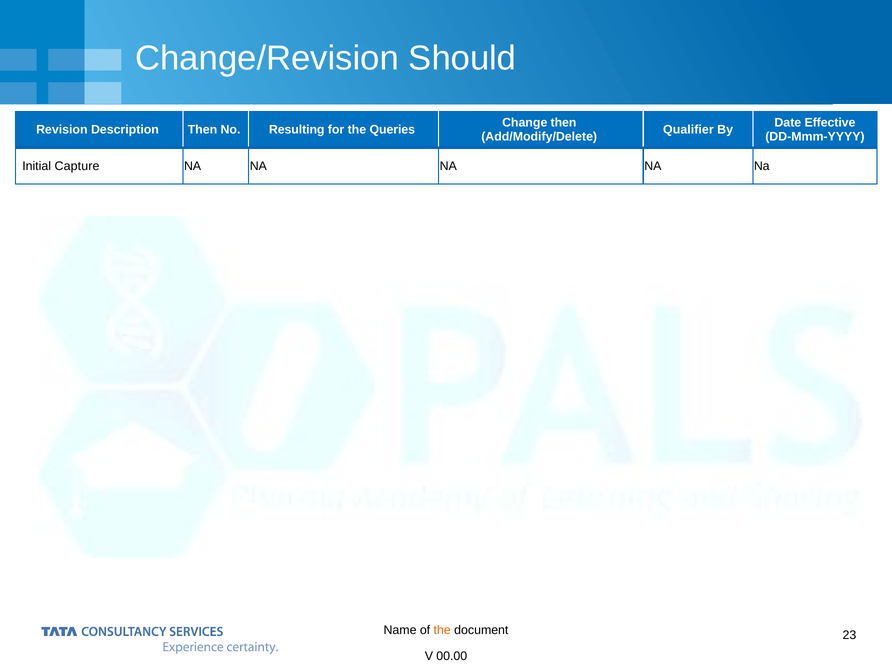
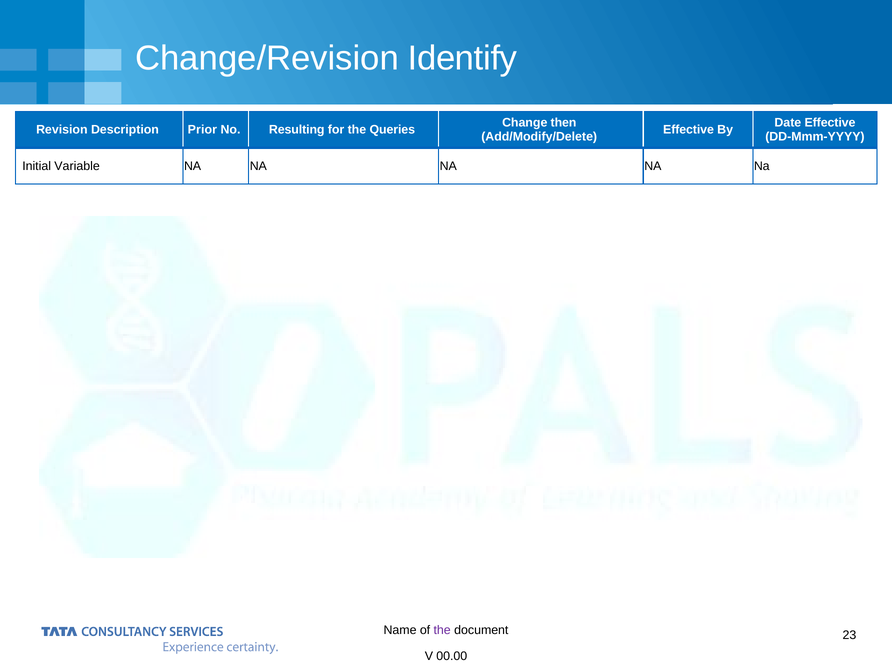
Should: Should -> Identify (462, 59)
Description Then: Then -> Prior (202, 130)
Qualifier: Qualifier -> Effective (688, 130)
Capture: Capture -> Variable (77, 166)
the colour: orange -> purple (442, 630)
